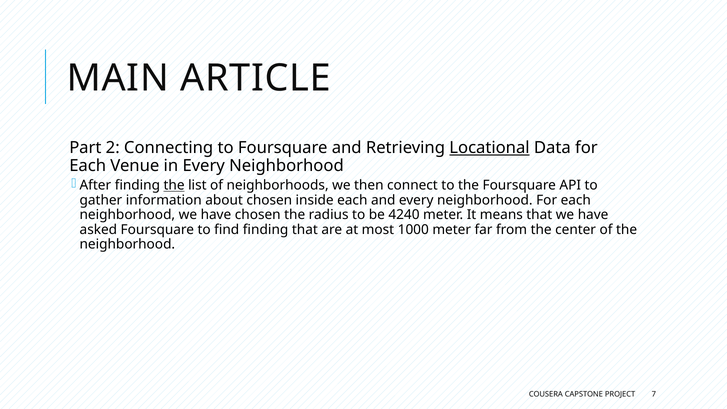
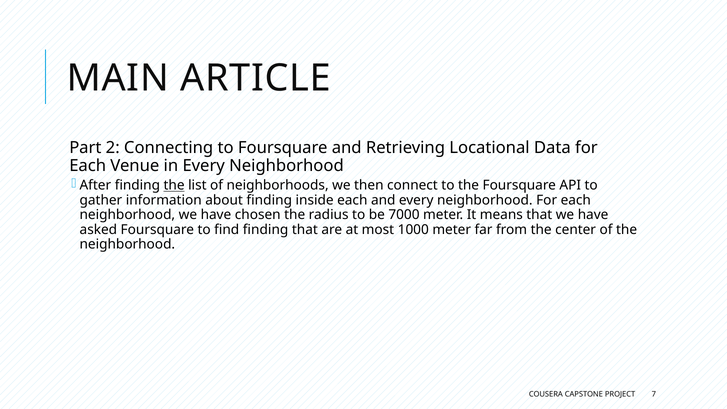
Locational underline: present -> none (489, 148)
about chosen: chosen -> finding (269, 200)
4240: 4240 -> 7000 (404, 215)
